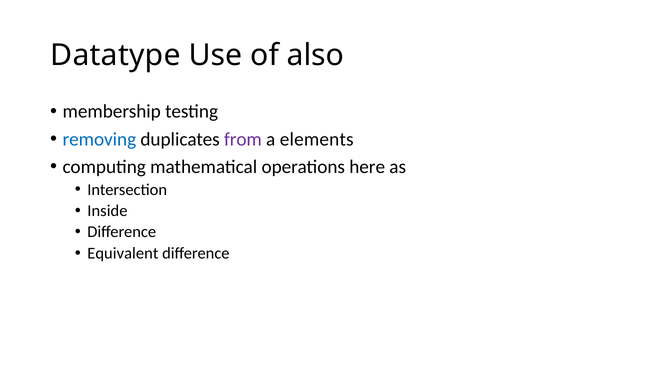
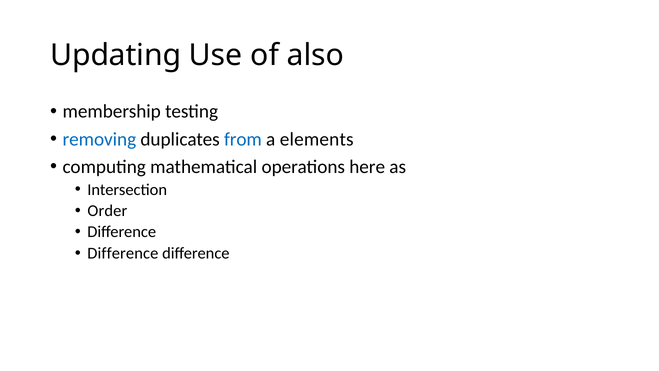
Datatype: Datatype -> Updating (116, 55)
from colour: purple -> blue (243, 139)
Inside: Inside -> Order (107, 211)
Equivalent: Equivalent -> Difference (123, 253)
